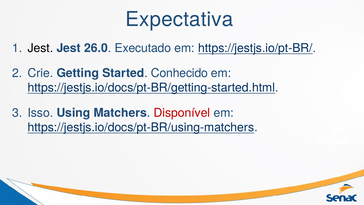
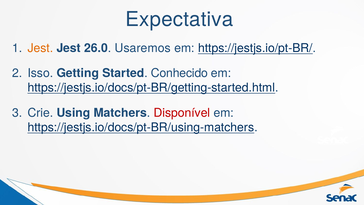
Jest colour: black -> orange (40, 48)
Executado: Executado -> Usaremos (143, 48)
Crie: Crie -> Isso (40, 73)
Isso: Isso -> Crie (40, 113)
